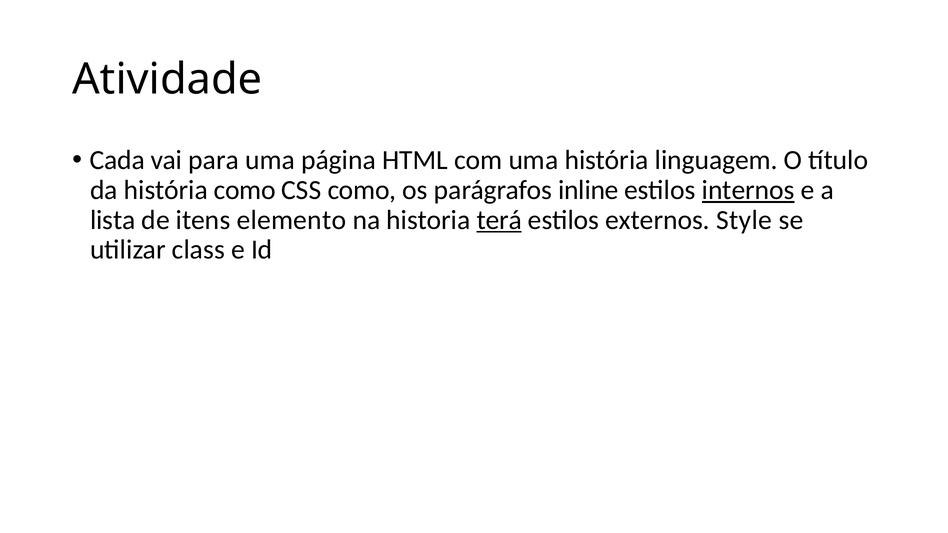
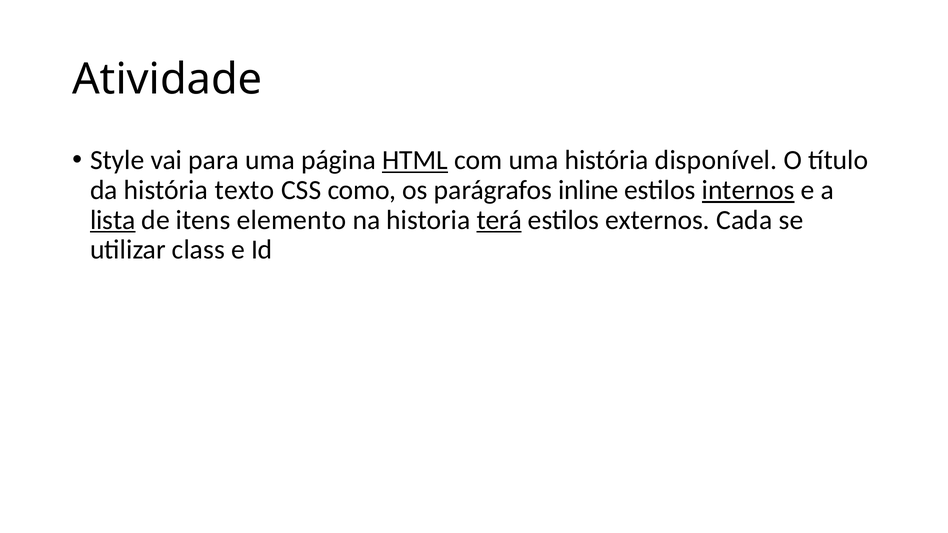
Cada: Cada -> Style (117, 160)
HTML underline: none -> present (415, 160)
linguagem: linguagem -> disponível (716, 160)
história como: como -> texto (244, 190)
lista underline: none -> present (113, 220)
Style: Style -> Cada (744, 220)
